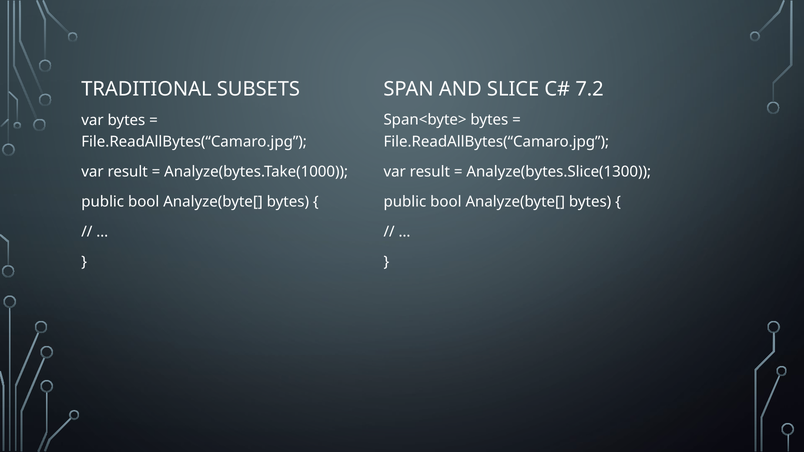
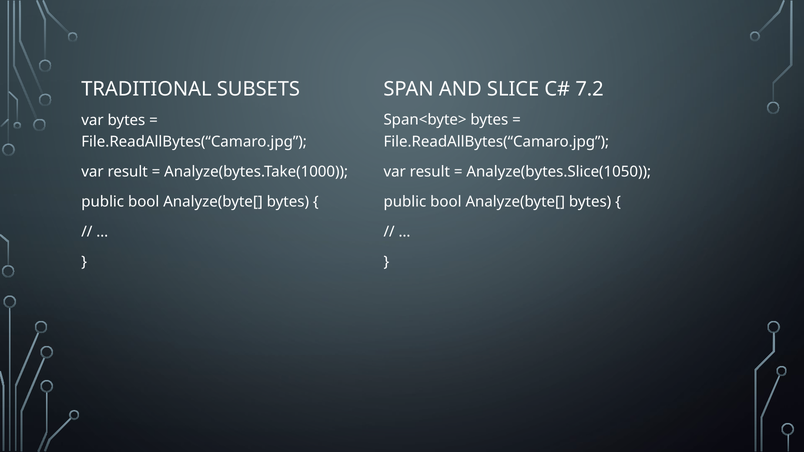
Analyze(bytes.Slice(1300: Analyze(bytes.Slice(1300 -> Analyze(bytes.Slice(1050 (559, 172)
